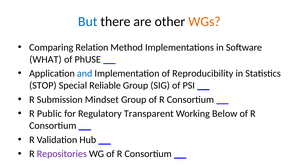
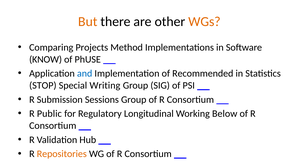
But colour: blue -> orange (88, 22)
Relation: Relation -> Projects (92, 47)
WHAT: WHAT -> KNOW (46, 59)
Reproducibility: Reproducibility -> Recommended (203, 74)
Reliable: Reliable -> Writing (105, 85)
Mindset: Mindset -> Sessions (102, 100)
Transparent: Transparent -> Longitudinal (149, 114)
Repositories colour: purple -> orange (62, 154)
